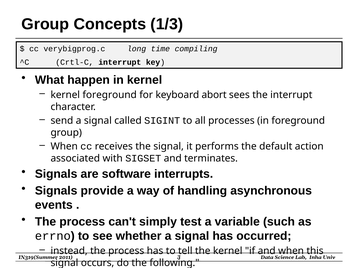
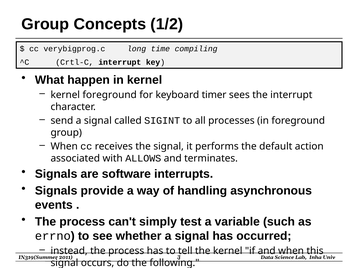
1/3: 1/3 -> 1/2 (167, 24)
abort: abort -> timer (214, 95)
SIGSET: SIGSET -> ALLOWS (143, 159)
